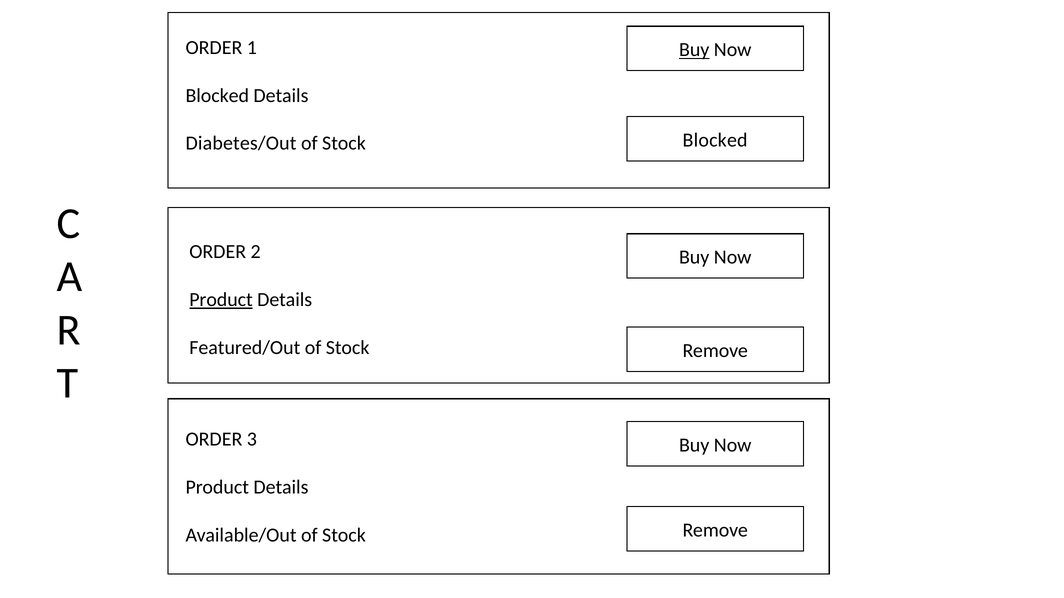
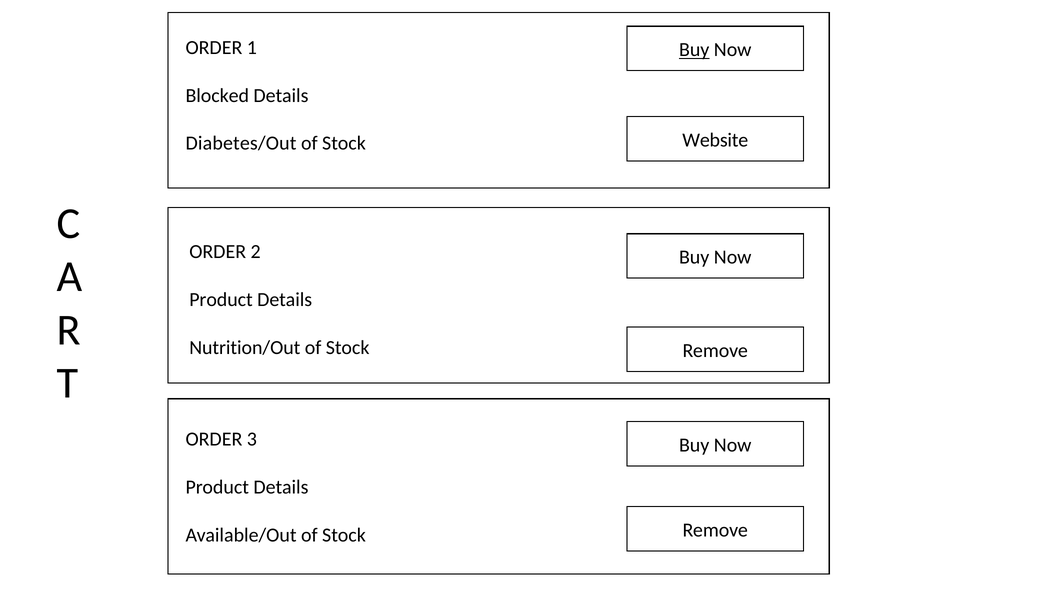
Blocked: Blocked -> Website (715, 140)
Product underline: present -> none (221, 300)
Featured/Out: Featured/Out -> Nutrition/Out (245, 348)
